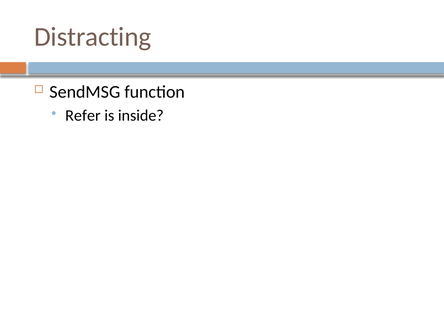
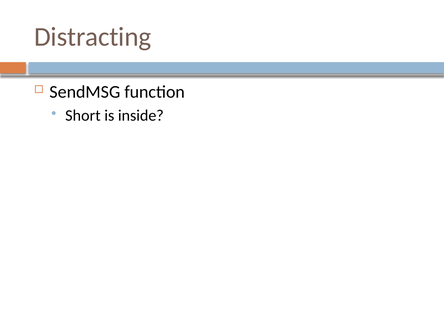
Refer: Refer -> Short (83, 116)
